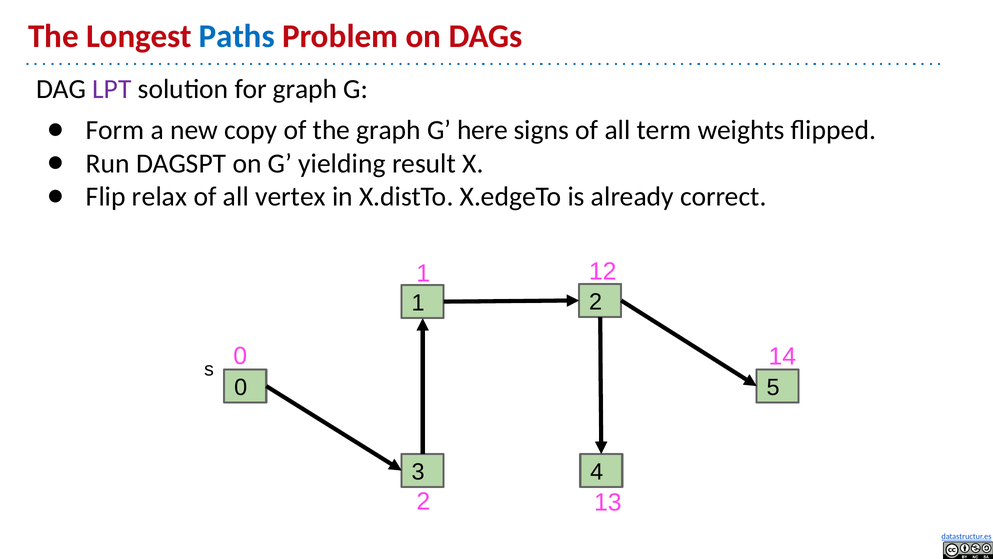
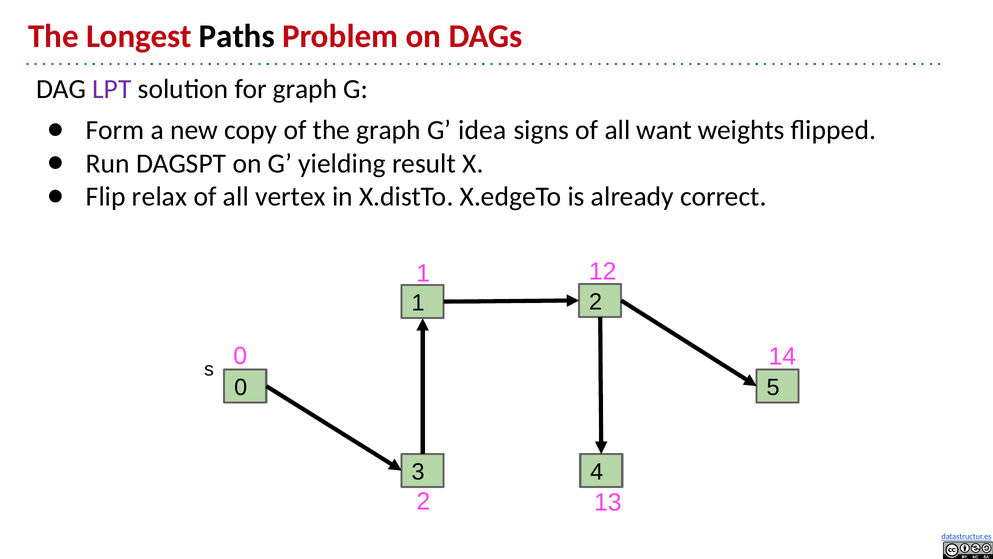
Paths colour: blue -> black (237, 36)
here: here -> idea (482, 130)
term: term -> want (664, 130)
